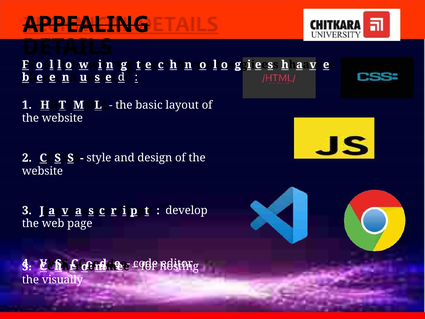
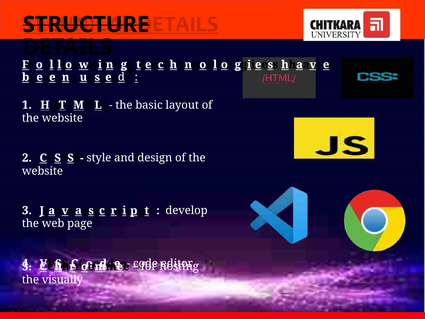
APPEALING: APPEALING -> STRUCTURE (86, 25)
